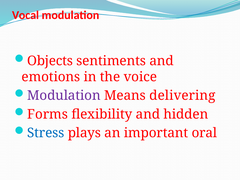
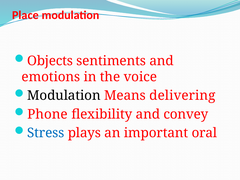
Vocal: Vocal -> Place (25, 15)
Modulation colour: purple -> black (64, 96)
Forms: Forms -> Phone (47, 114)
hidden: hidden -> convey (186, 114)
